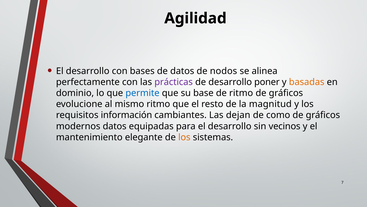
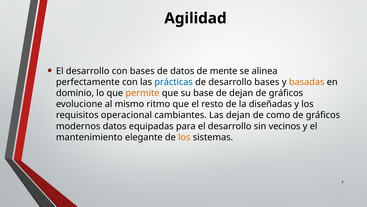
nodos: nodos -> mente (224, 71)
prácticas colour: purple -> blue (174, 82)
desarrollo poner: poner -> bases (267, 82)
permite colour: blue -> orange (142, 93)
de ritmo: ritmo -> dejan (241, 93)
magnitud: magnitud -> diseñadas (270, 104)
información: información -> operacional (126, 115)
